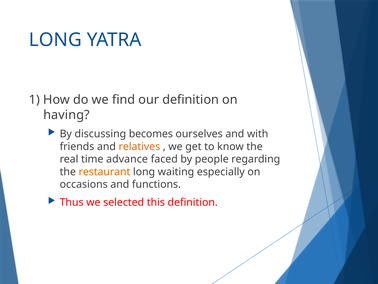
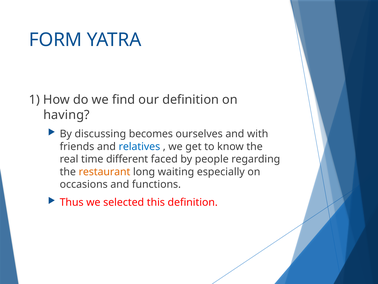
LONG: LONG -> FORM (55, 40)
relatives colour: orange -> blue (139, 146)
advance: advance -> different (127, 159)
